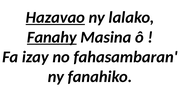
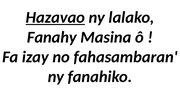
Fanahy underline: present -> none (52, 37)
